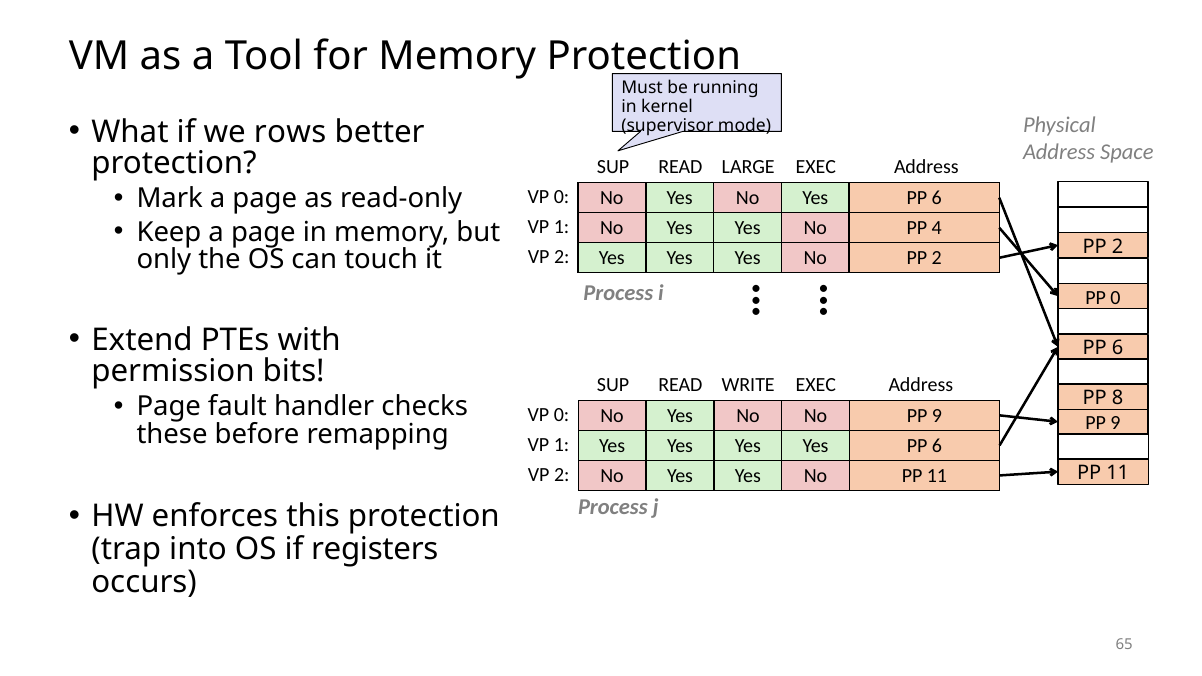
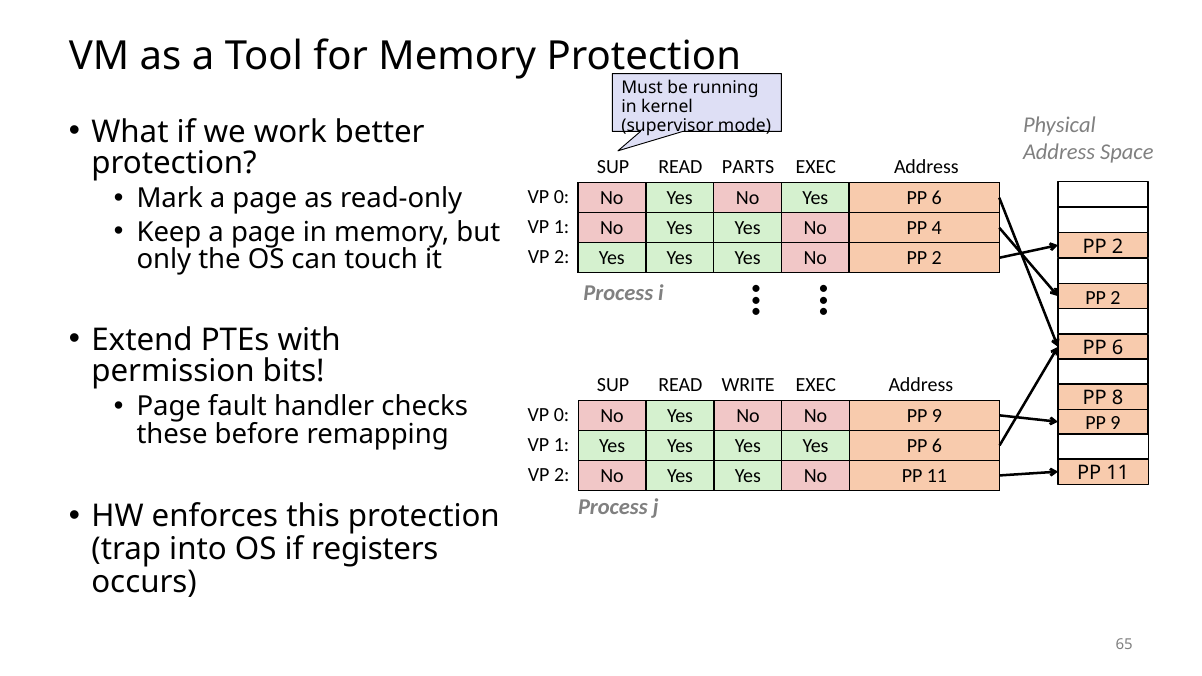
rows: rows -> work (290, 132)
LARGE: LARGE -> PARTS (748, 167)
0: 0 -> 2 (1115, 298)
